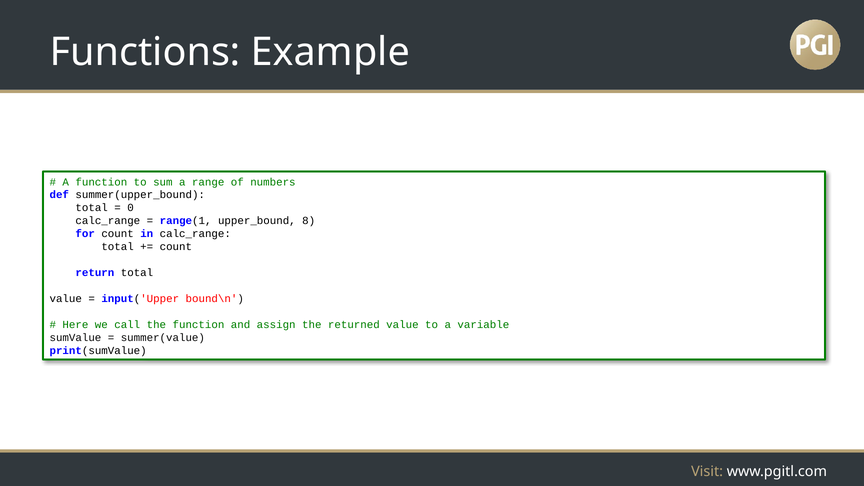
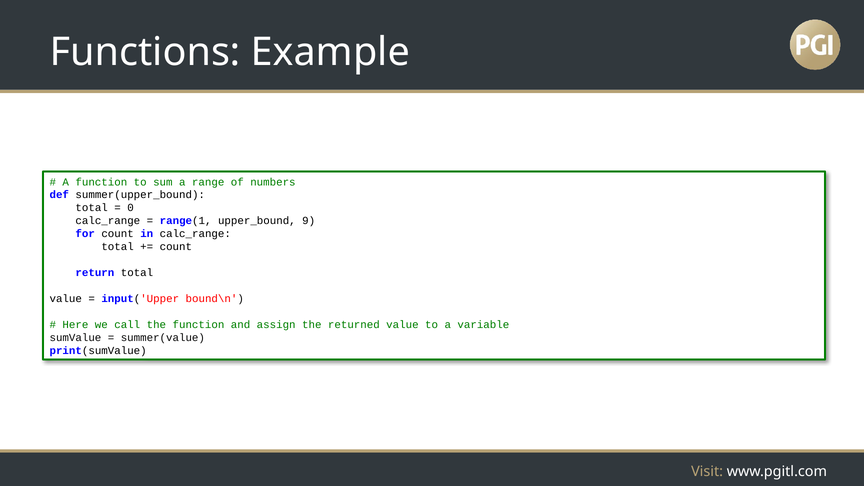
8: 8 -> 9 (309, 221)
